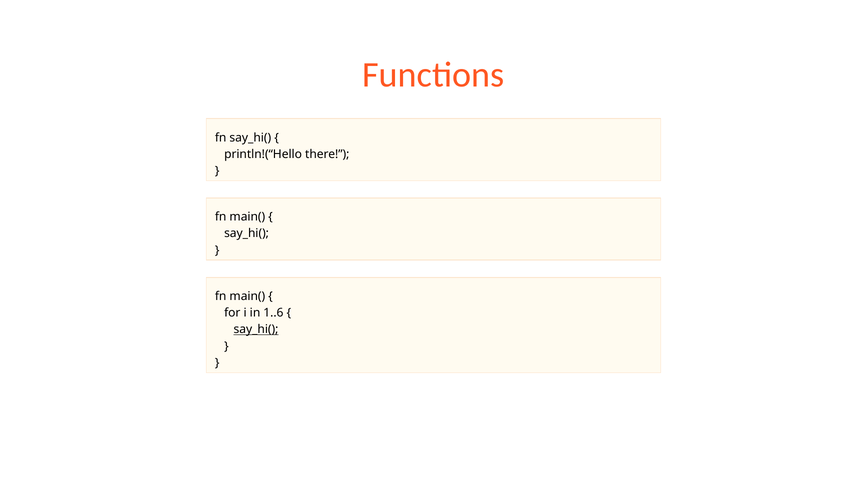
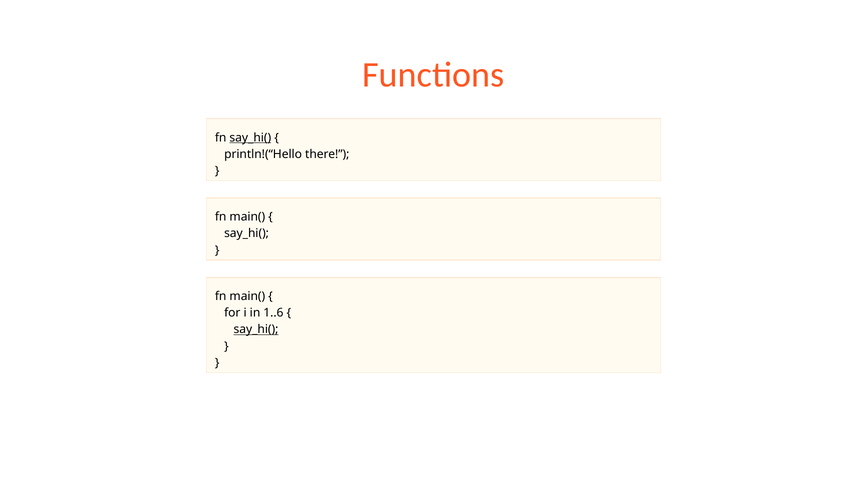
say_hi( underline: none -> present (250, 138)
